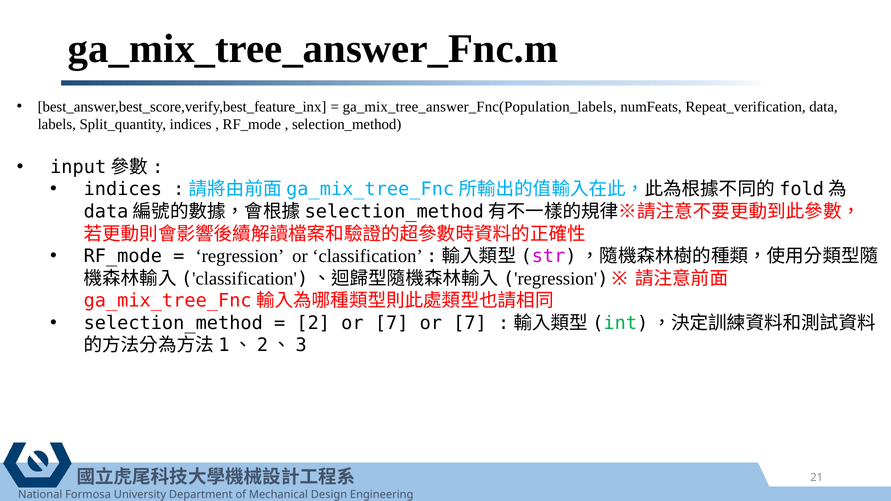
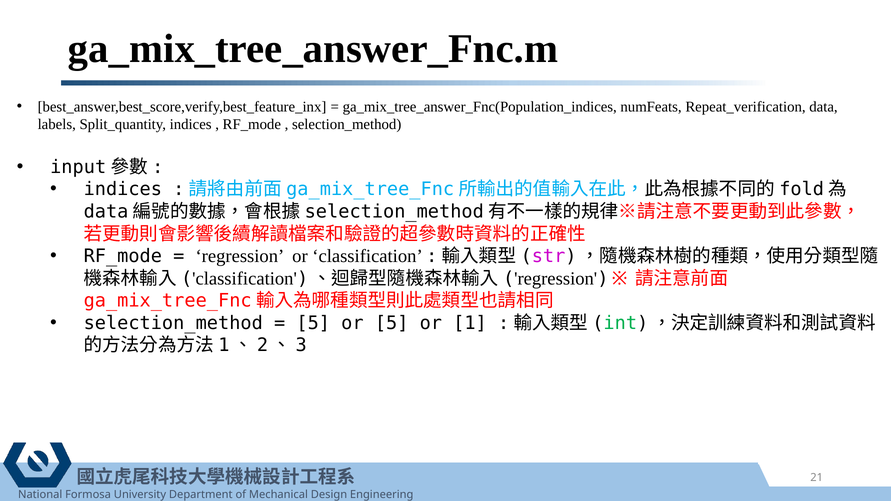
ga_mix_tree_answer_Fnc(Population_labels: ga_mix_tree_answer_Fnc(Population_labels -> ga_mix_tree_answer_Fnc(Population_indices (480, 107)
2: 2 -> 5 (313, 323)
7: 7 -> 5 (392, 323)
7: 7 -> 1 (470, 323)
